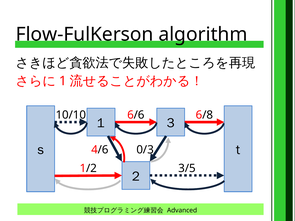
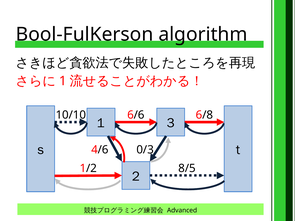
Flow-FulKerson: Flow-FulKerson -> Bool-FulKerson (85, 34)
3/5: 3/5 -> 8/5 (187, 169)
